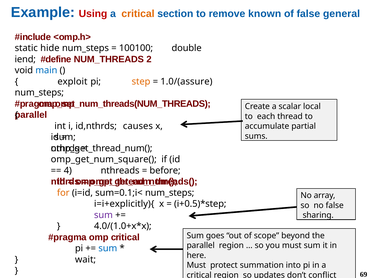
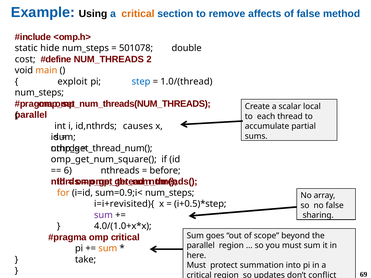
Using colour: red -> black (93, 14)
known: known -> affects (265, 14)
general: general -> method (342, 14)
100100: 100100 -> 501078 (136, 48)
iend: iend -> cost (25, 59)
main colour: blue -> orange (46, 70)
step colour: orange -> blue (141, 82)
1.0/(assure: 1.0/(assure -> 1.0/(thread (186, 82)
4: 4 -> 6 (68, 171)
sum=0.1;i<: sum=0.1;i< -> sum=0.9;i< (119, 193)
i=i+explicitly){: i=i+explicitly){ -> i=i+revisited){ (124, 204)
sum colour: blue -> orange (108, 249)
wait: wait -> take (86, 260)
